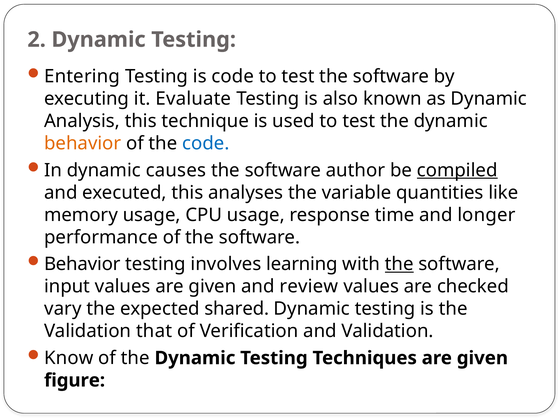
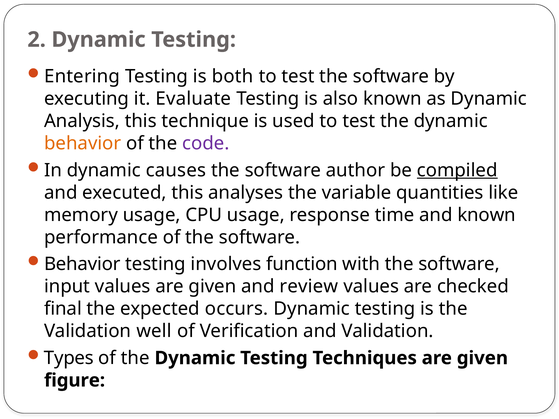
is code: code -> both (233, 76)
code colour: blue -> purple (206, 143)
and longer: longer -> known (487, 215)
learning: learning -> function (302, 264)
the underline: present -> none (399, 264)
vary: vary -> final (63, 309)
shared: shared -> occurs (237, 309)
that: that -> well (154, 331)
Know: Know -> Types (69, 358)
